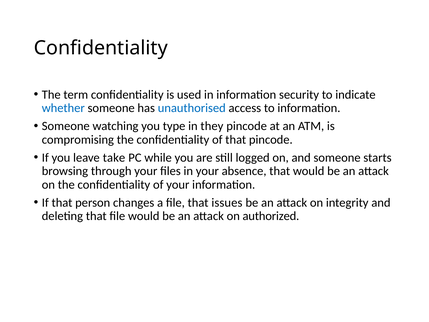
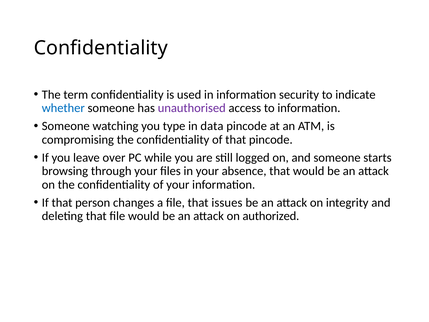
unauthorised colour: blue -> purple (192, 108)
they: they -> data (212, 126)
take: take -> over (114, 157)
